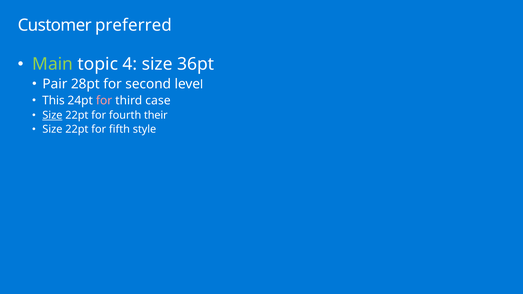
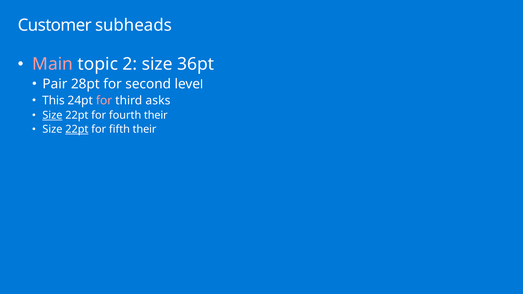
preferred: preferred -> subheads (133, 25)
Main colour: light green -> pink (53, 64)
4: 4 -> 2 (130, 64)
case: case -> asks (158, 101)
22pt underline: none -> present (77, 129)
fifth style: style -> their (145, 129)
